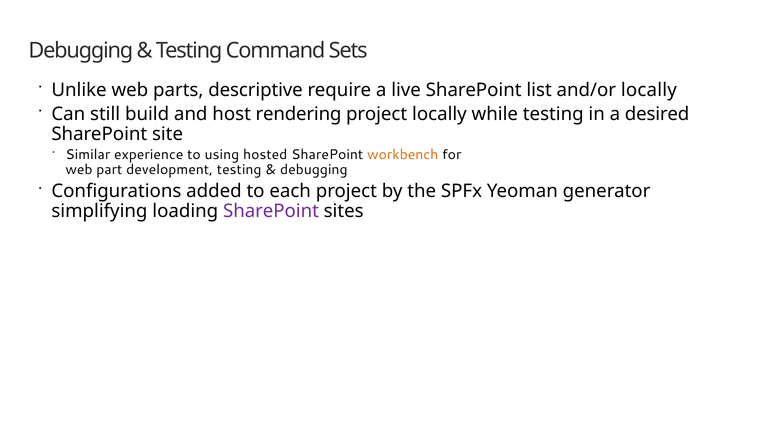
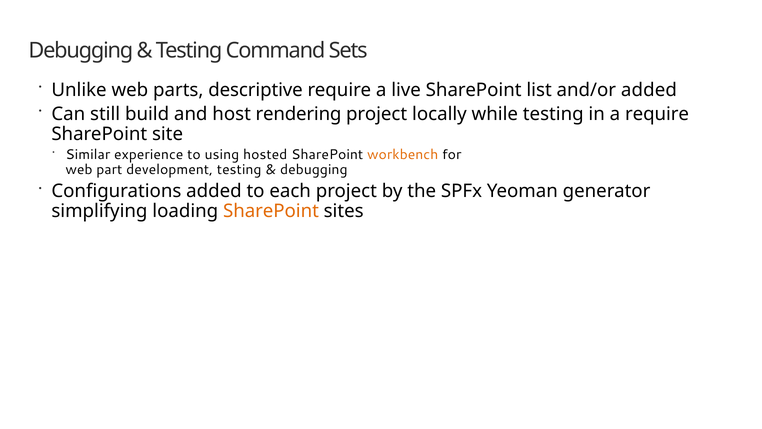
and/or locally: locally -> added (649, 90)
a desired: desired -> require (657, 114)
SharePoint colour: purple -> orange (271, 211)
